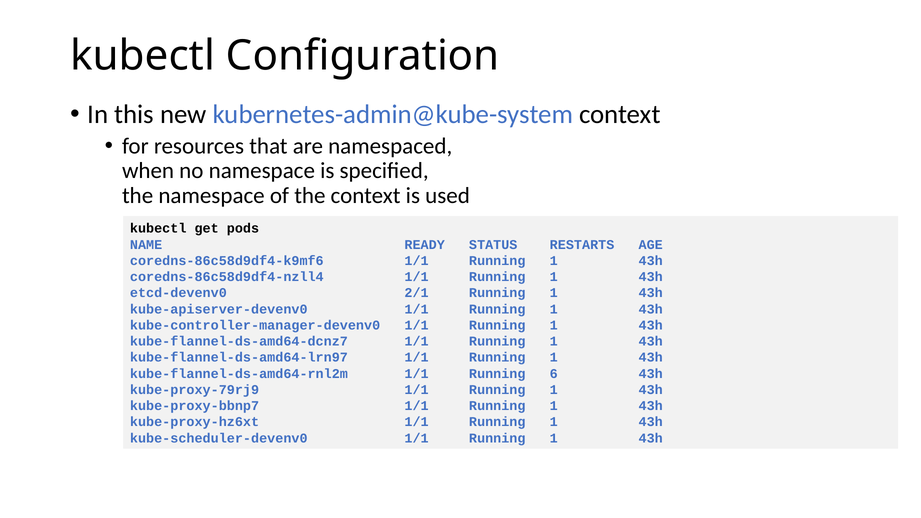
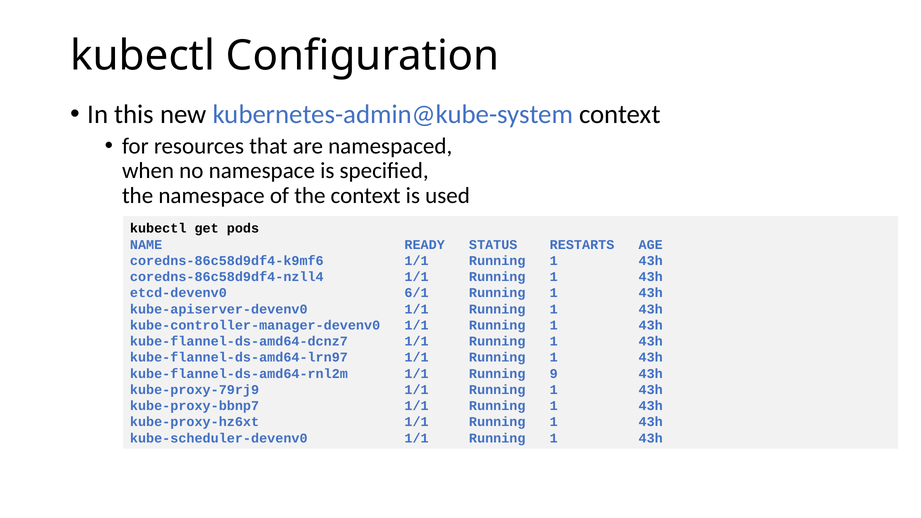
2/1: 2/1 -> 6/1 (417, 293)
6: 6 -> 9 (554, 374)
